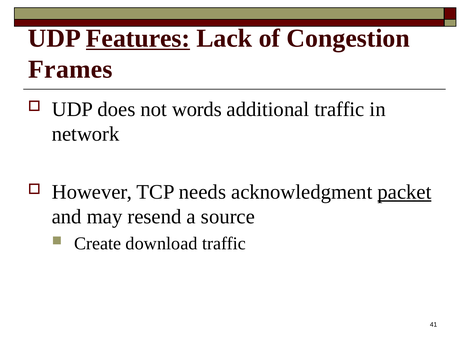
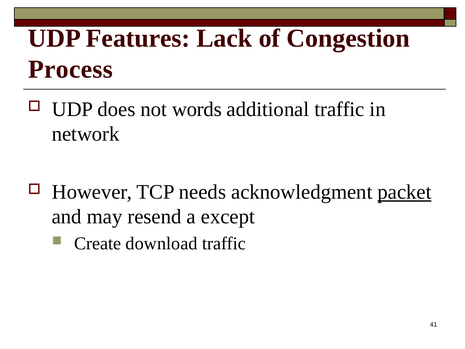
Features underline: present -> none (138, 38)
Frames: Frames -> Process (70, 69)
source: source -> except (228, 217)
